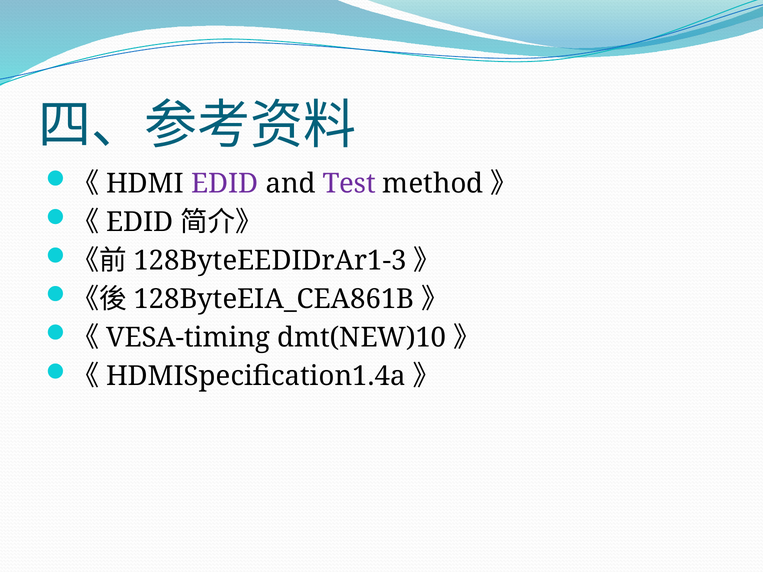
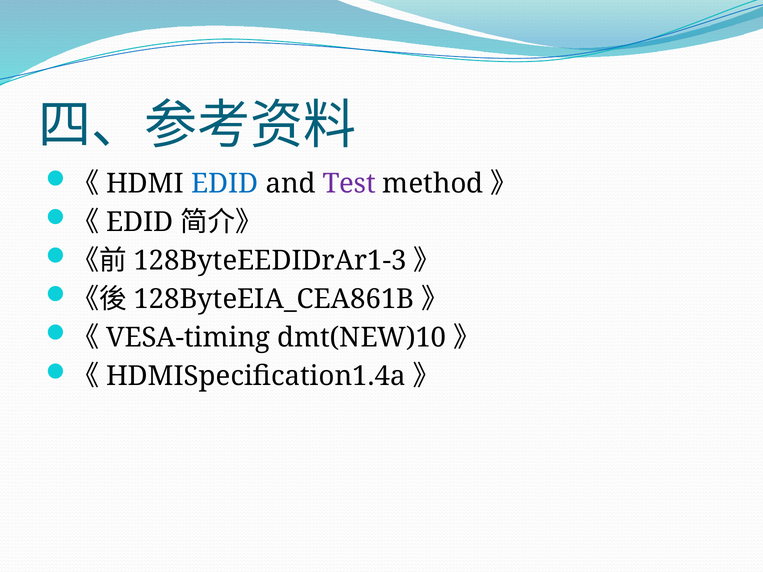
EDID colour: purple -> blue (225, 184)
